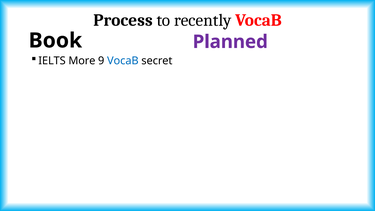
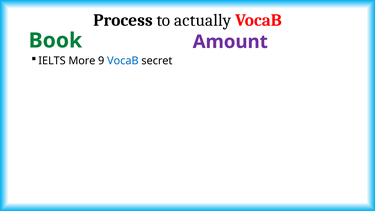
recently: recently -> actually (203, 20)
Book colour: black -> green (55, 41)
Planned: Planned -> Amount (230, 42)
